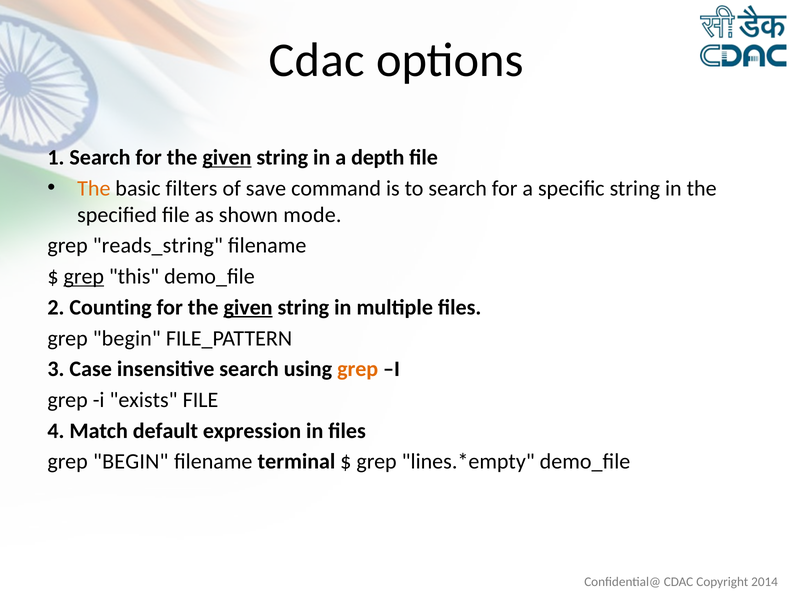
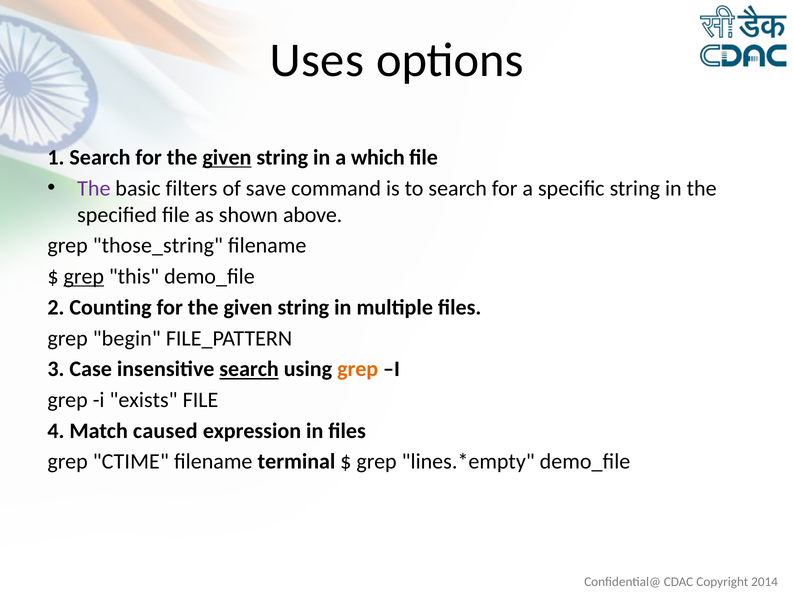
Cdac: Cdac -> Uses (317, 60)
depth: depth -> which (378, 157)
The colour: orange -> purple (94, 188)
mode: mode -> above (313, 215)
reads_string: reads_string -> those_string (158, 246)
given underline: present -> none (248, 307)
search underline: none -> present (249, 369)
default: default -> caused (165, 431)
BEGIN: BEGIN -> CTIME (131, 462)
